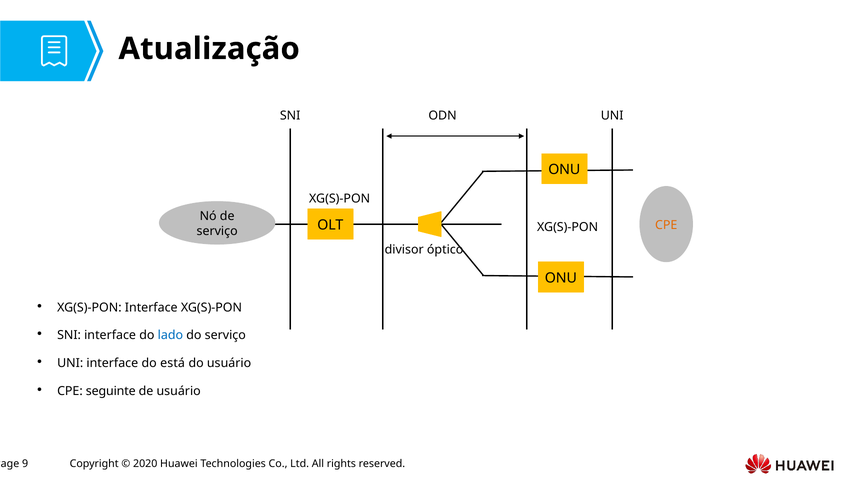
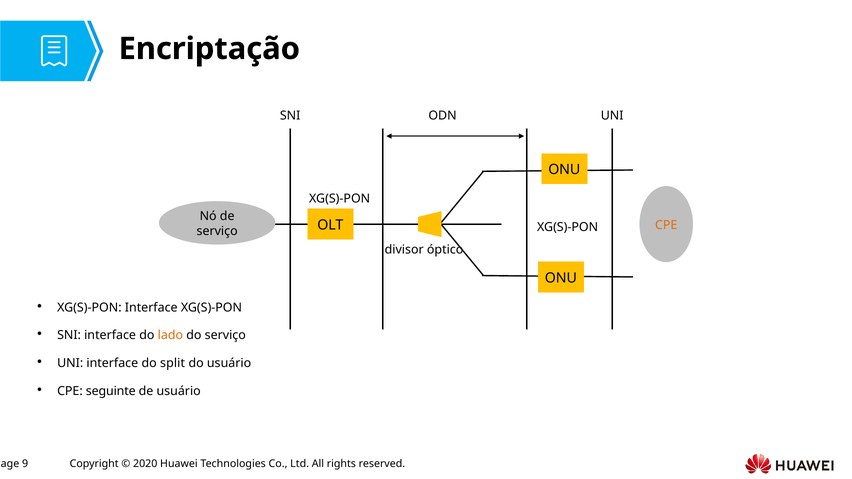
Atualização: Atualização -> Encriptação (209, 49)
lado colour: blue -> orange (170, 336)
está: está -> split (173, 363)
